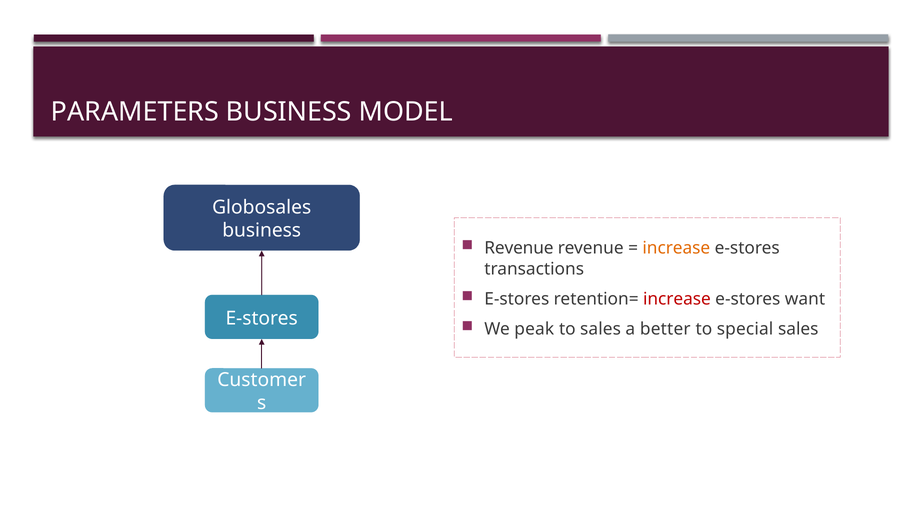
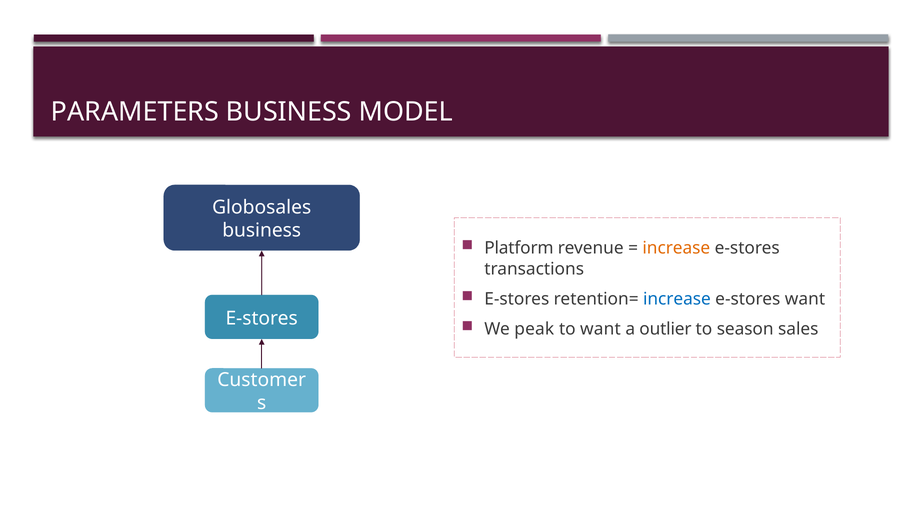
Revenue: Revenue -> Platform (519, 248)
increase colour: red -> blue (677, 299)
to sales: sales -> want (600, 329)
better: better -> outlier (665, 329)
special: special -> season (745, 329)
